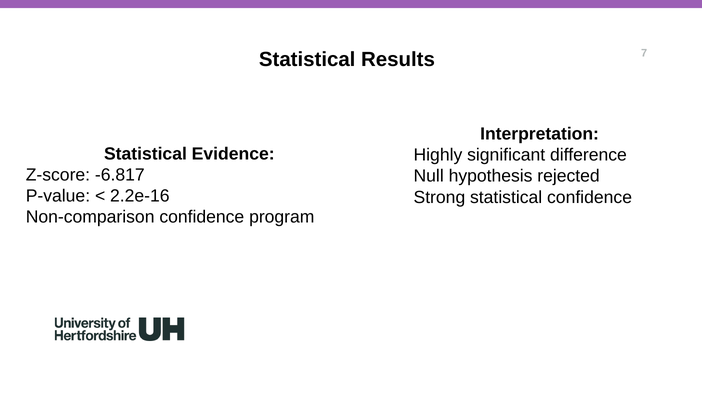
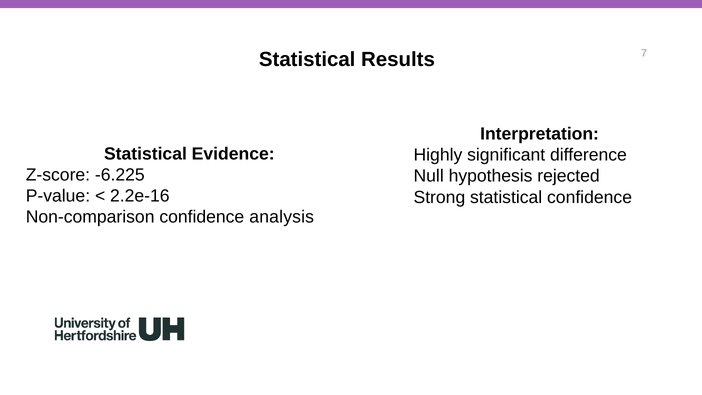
-6.817: -6.817 -> -6.225 (120, 175)
program: program -> analysis (282, 217)
